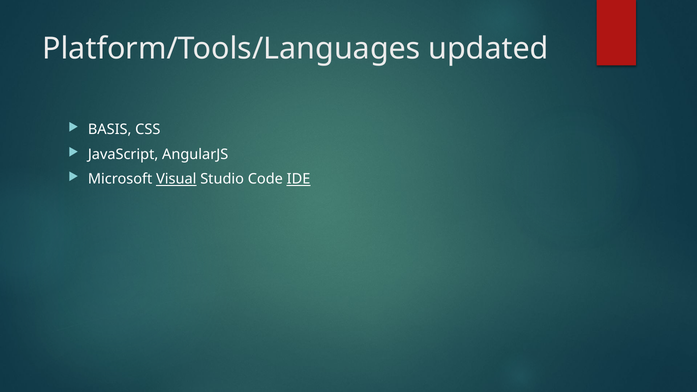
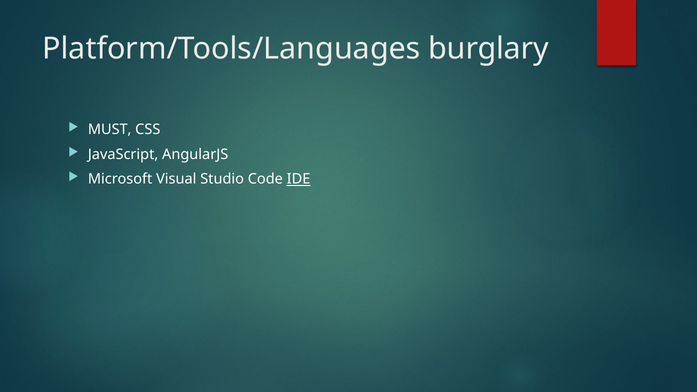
updated: updated -> burglary (489, 49)
BASIS: BASIS -> MUST (110, 130)
Visual underline: present -> none (176, 179)
